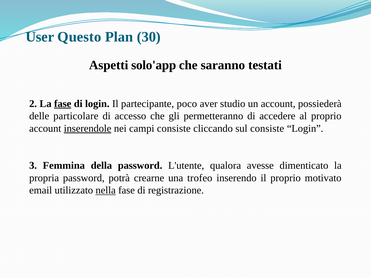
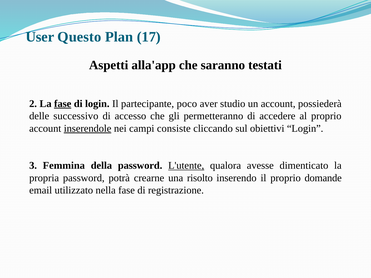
30: 30 -> 17 (149, 37)
solo'app: solo'app -> alla'app (154, 65)
particolare: particolare -> successivo (76, 116)
sul consiste: consiste -> obiettivi (267, 129)
L'utente underline: none -> present (186, 166)
trofeo: trofeo -> risolto (200, 178)
motivato: motivato -> domande (323, 178)
nella underline: present -> none (106, 190)
